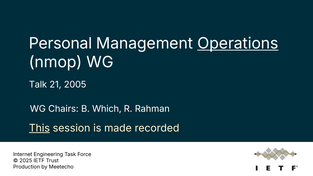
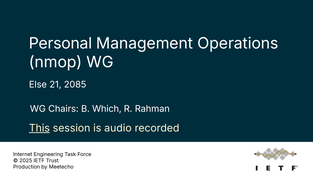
Operations underline: present -> none (238, 43)
Talk: Talk -> Else (38, 85)
2005: 2005 -> 2085 (75, 85)
made: made -> audio (118, 128)
